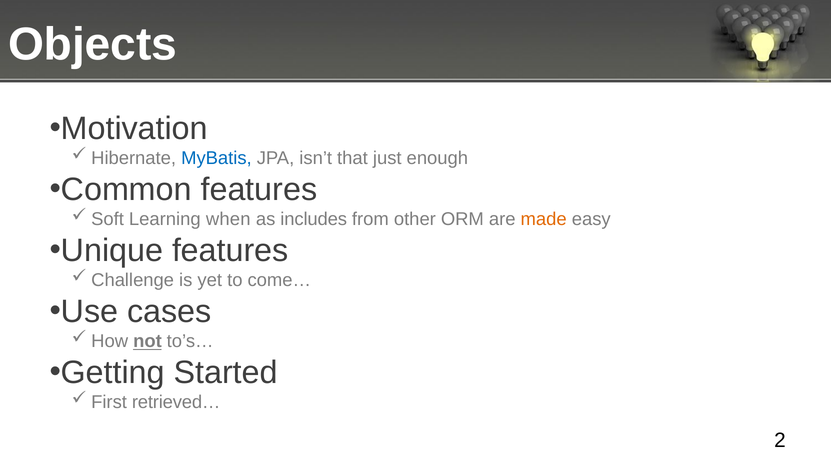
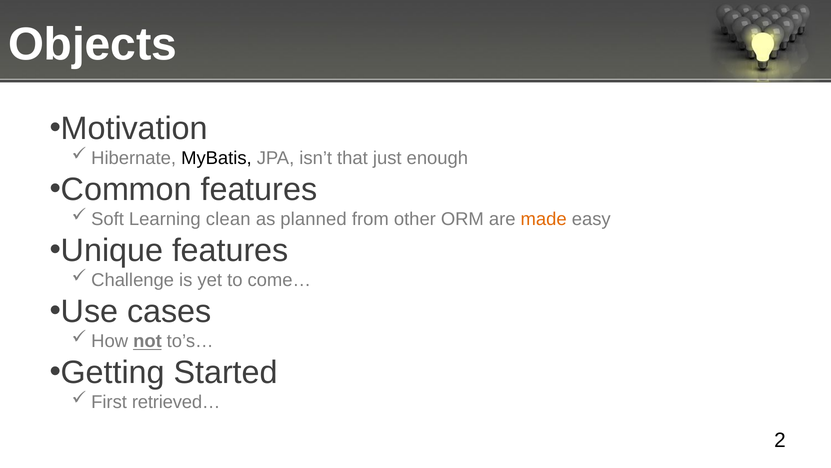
MyBatis colour: blue -> black (216, 158)
when: when -> clean (228, 219)
includes: includes -> planned (314, 219)
